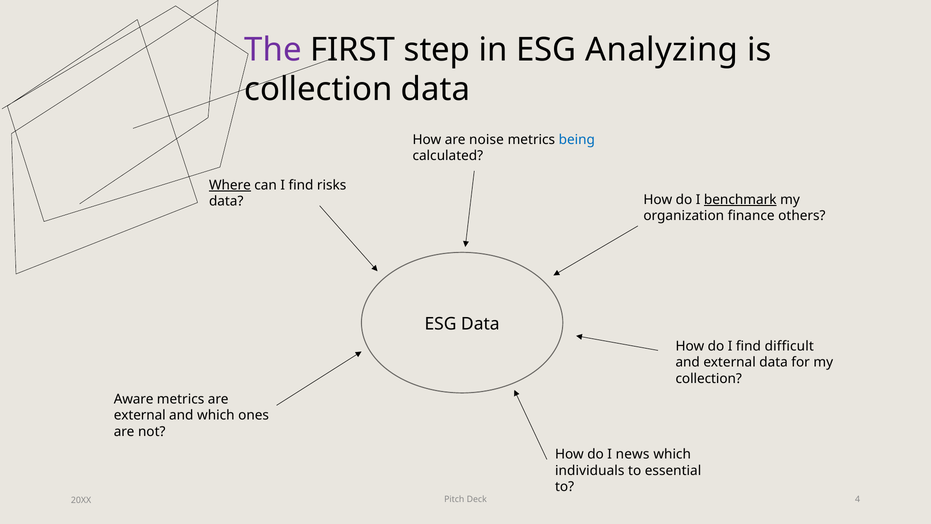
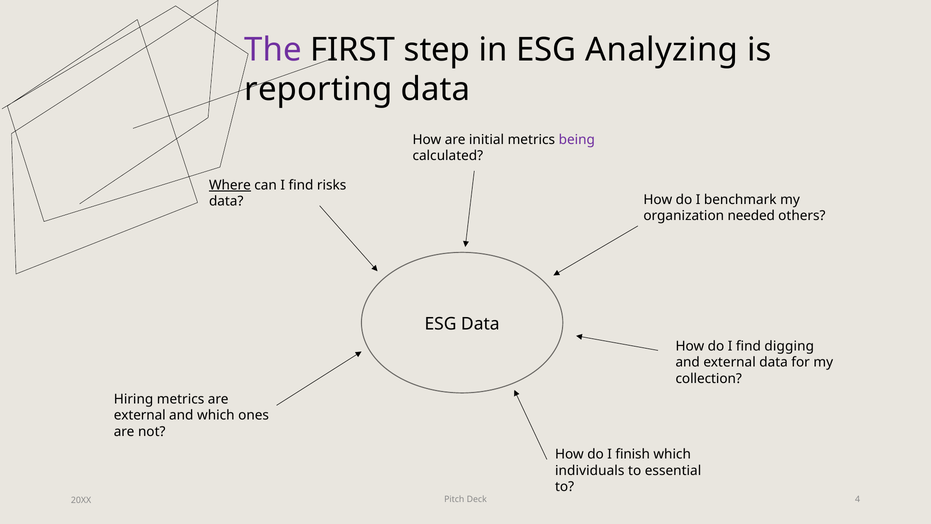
collection: collection -> reporting (318, 89)
noise: noise -> initial (487, 140)
being colour: blue -> purple (577, 140)
benchmark underline: present -> none (740, 200)
finance: finance -> needed (751, 216)
difficult: difficult -> digging (789, 346)
Aware: Aware -> Hiring (134, 399)
news: news -> finish (633, 454)
